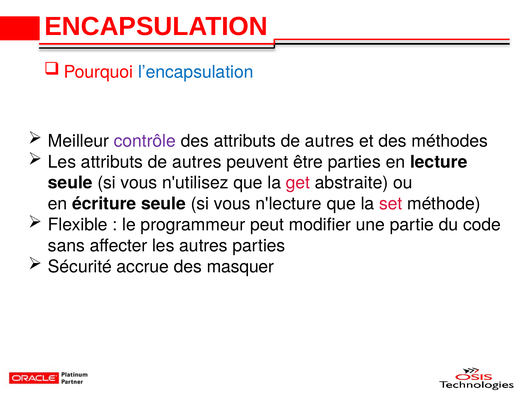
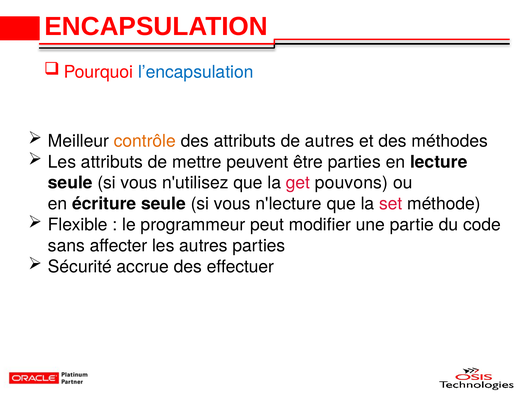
contrôle colour: purple -> orange (145, 141)
Les attributs de autres: autres -> mettre (197, 162)
abstraite: abstraite -> pouvons (352, 183)
masquer: masquer -> effectuer (240, 267)
